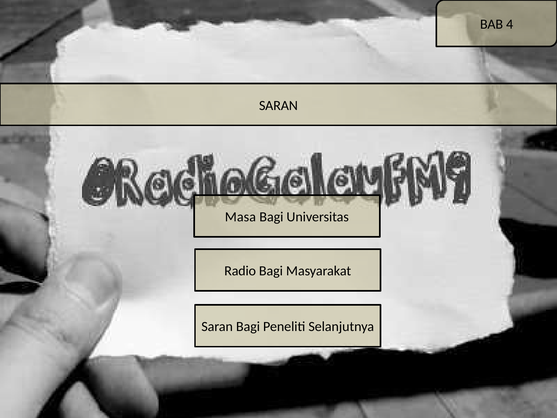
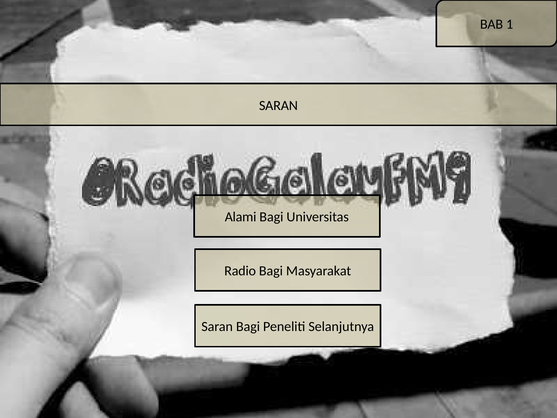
4: 4 -> 1 (510, 24)
Masa: Masa -> Alami (241, 217)
